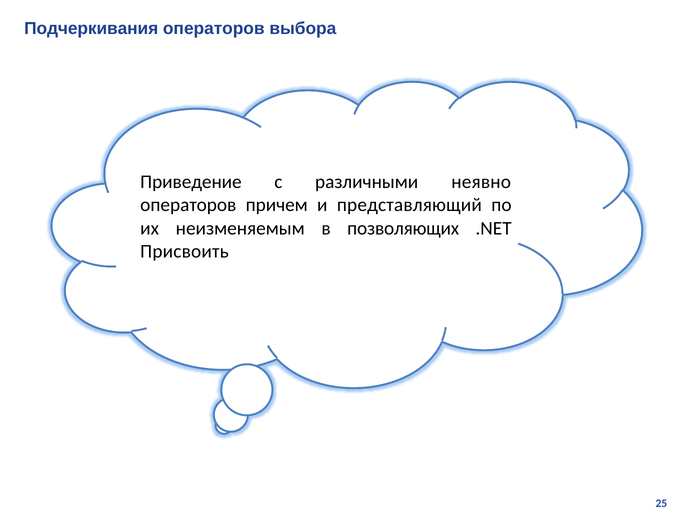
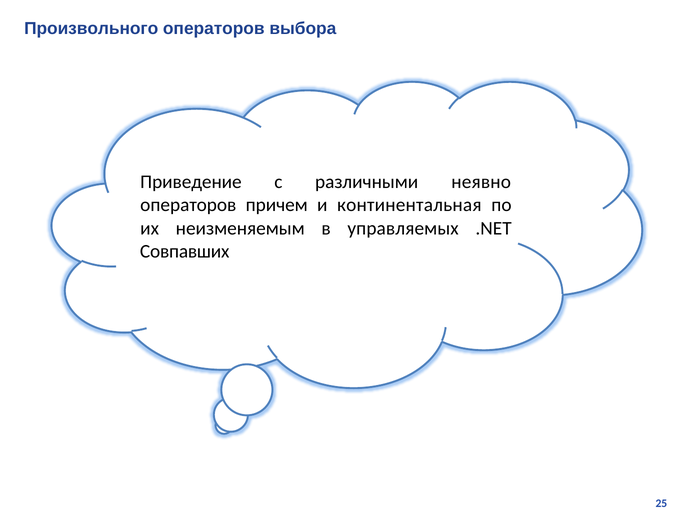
Подчеркивания: Подчеркивания -> Произвольного (91, 29)
представляющий: представляющий -> континентальная (409, 205)
позволяющих: позволяющих -> управляемых (403, 228)
Присвоить: Присвоить -> Совпавших (185, 252)
